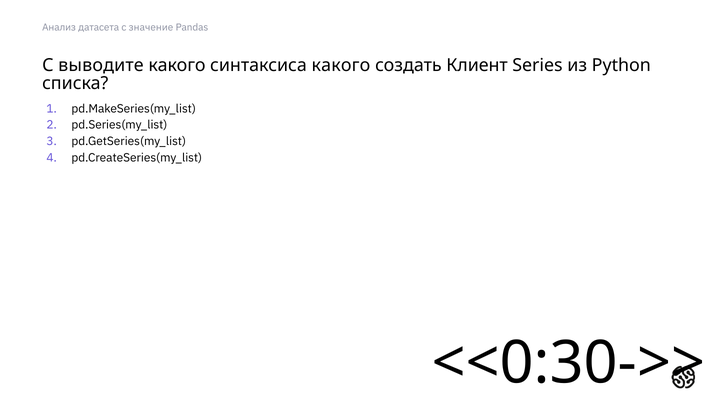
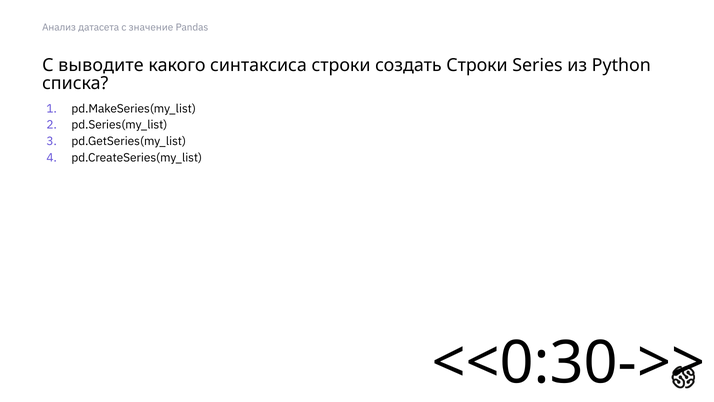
синтаксиса какого: какого -> строки (341, 65)
создать Клиент: Клиент -> Строки (477, 65)
